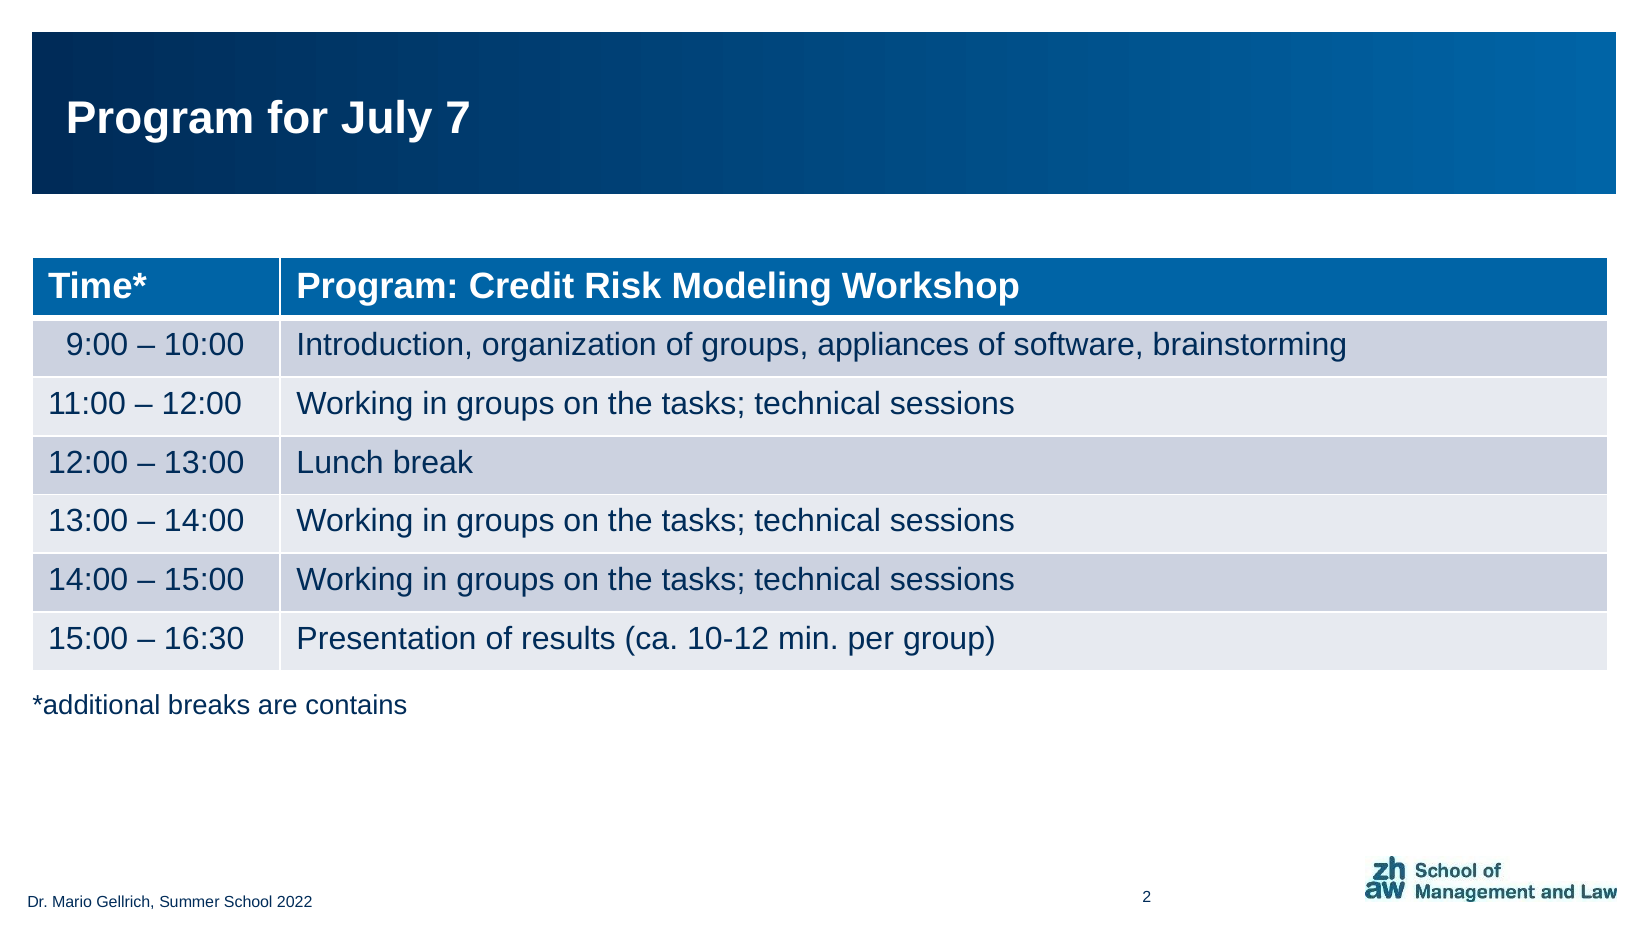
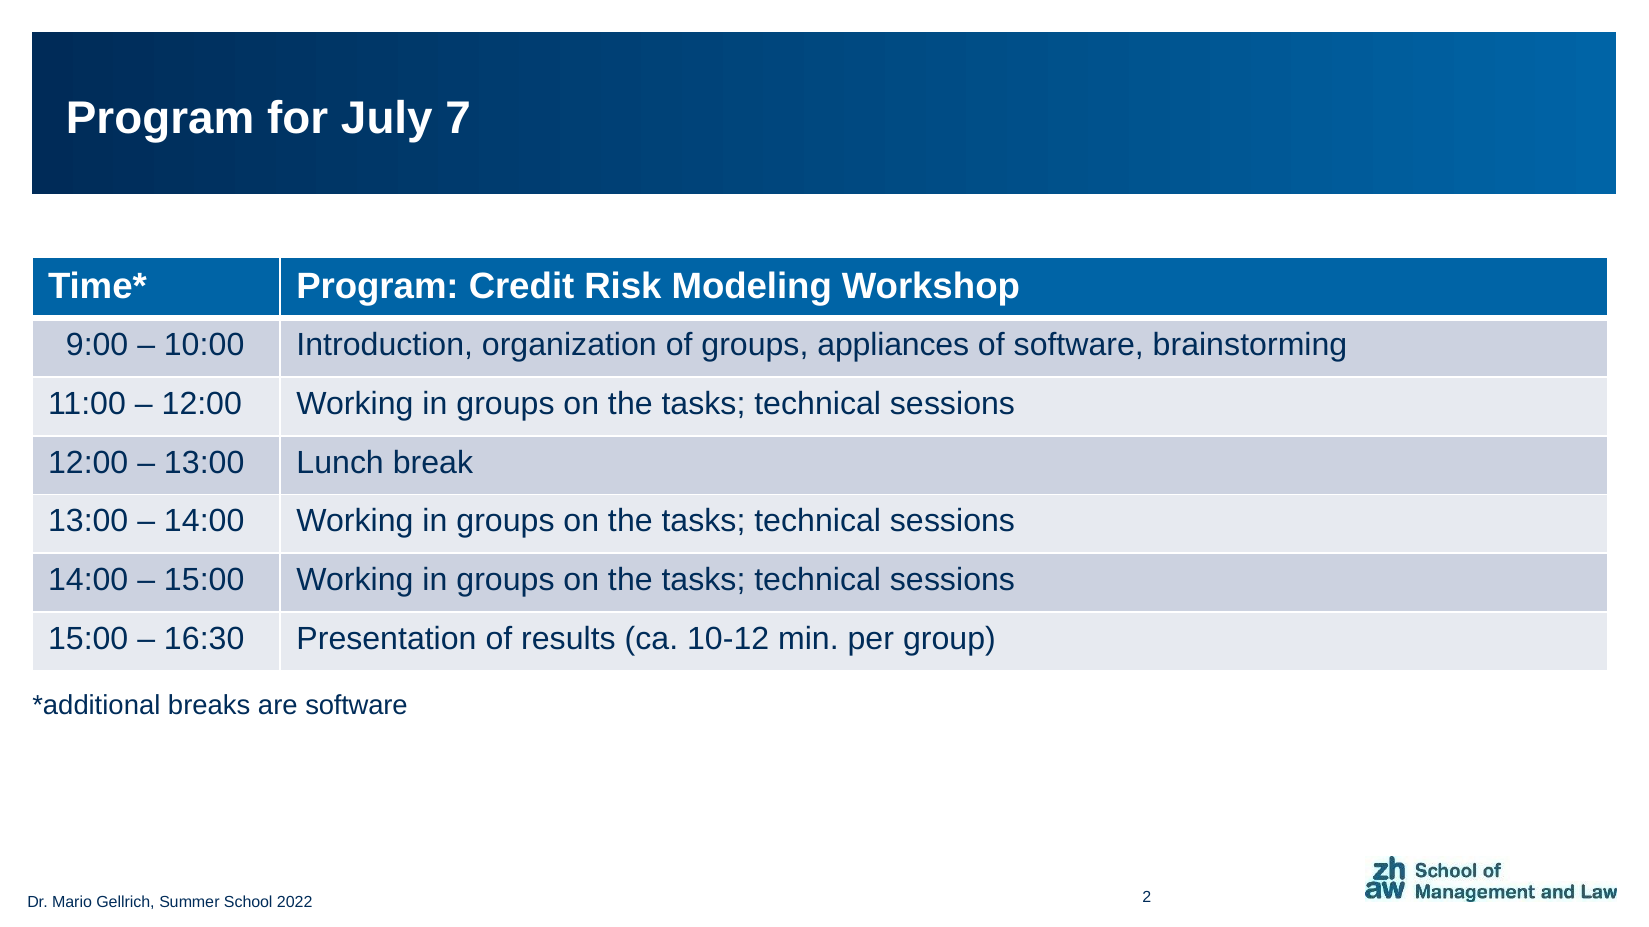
are contains: contains -> software (356, 706)
